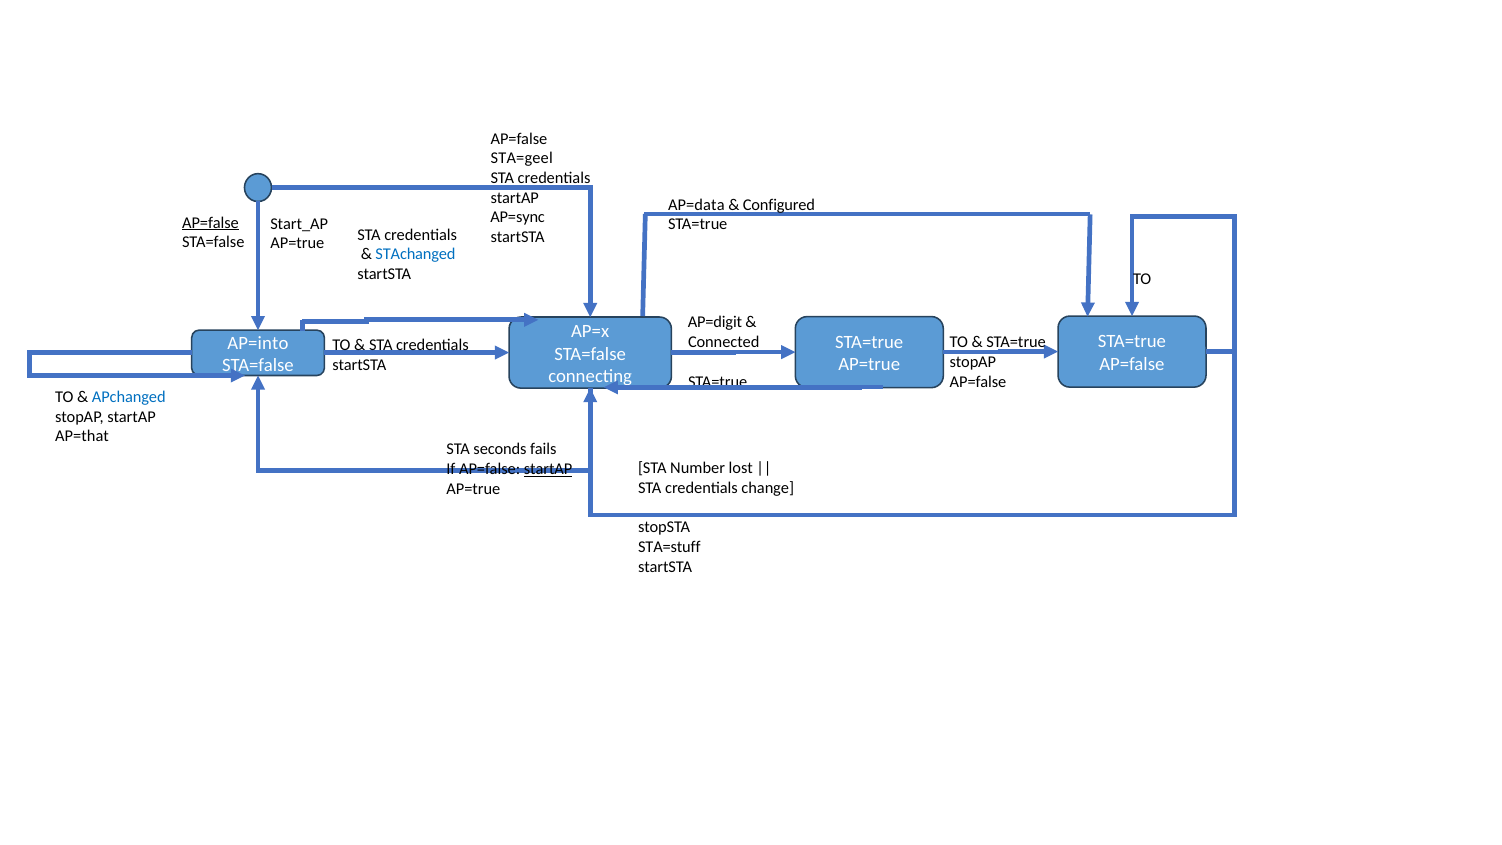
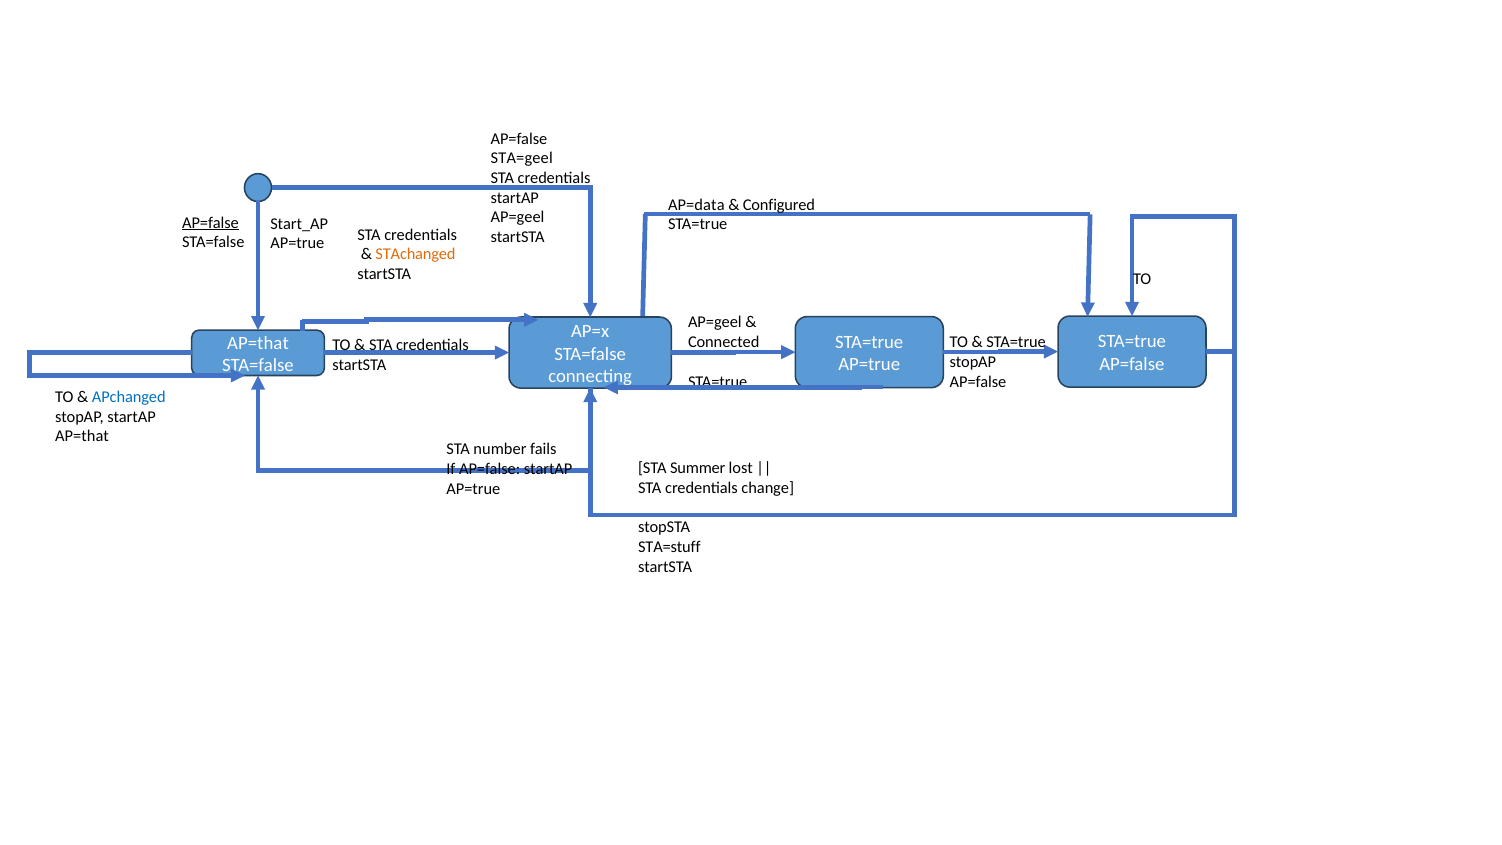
AP=sync: AP=sync -> AP=geel (518, 217)
STAchanged colour: blue -> orange (416, 254)
AP=digit: AP=digit -> AP=geel (715, 323)
AP=into: AP=into -> AP=that (258, 343)
seconds: seconds -> number (500, 449)
Number: Number -> Summer (698, 468)
startAP underline: present -> none (548, 469)
